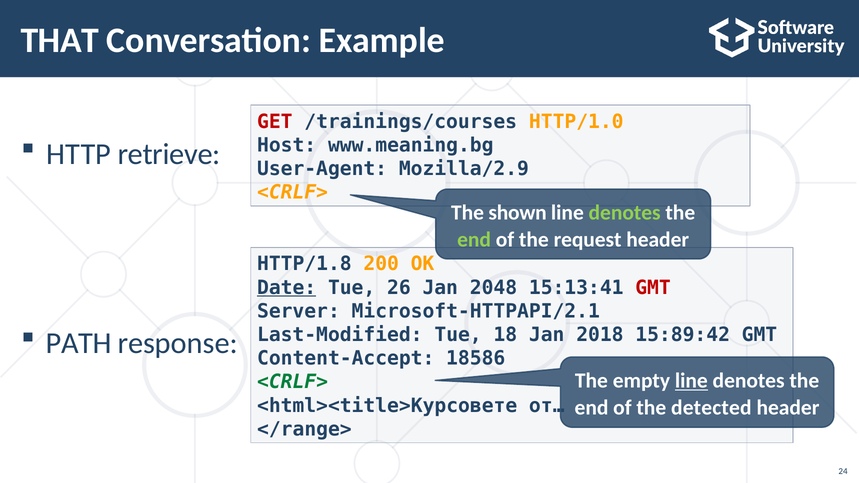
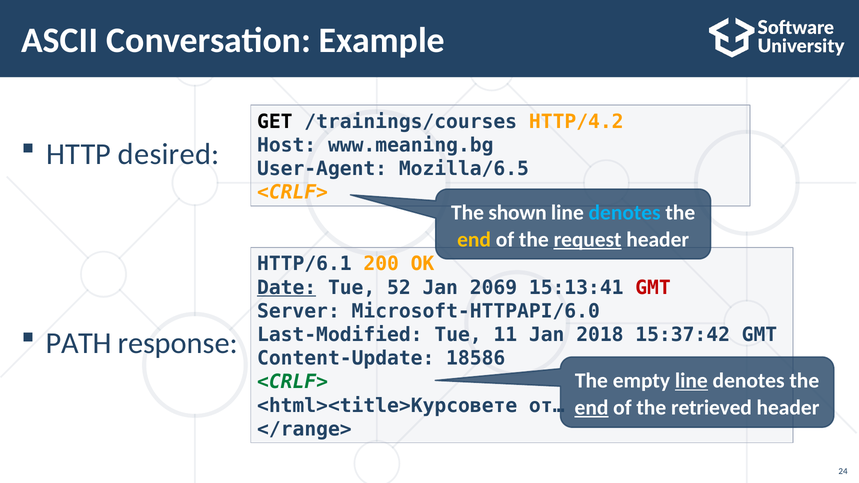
THAT: THAT -> ASCII (60, 41)
GET colour: red -> black (275, 122)
HTTP/1.0: HTTP/1.0 -> HTTP/4.2 (576, 122)
retrieve: retrieve -> desired (169, 154)
Mozilla/2.9: Mozilla/2.9 -> Mozilla/6.5 (464, 169)
denotes colour: light green -> light blue (625, 213)
end colour: light green -> yellow (474, 240)
request underline: none -> present (588, 240)
HTTP/1.8: HTTP/1.8 -> HTTP/6.1 (304, 264)
26: 26 -> 52 (399, 288)
2048: 2048 -> 2069 (493, 288)
Microsoft-HTTPAPI/2.1: Microsoft-HTTPAPI/2.1 -> Microsoft-HTTPAPI/6.0 (476, 311)
18: 18 -> 11 (505, 335)
15:89:42: 15:89:42 -> 15:37:42 (683, 335)
Content-Accept: Content-Accept -> Content-Update (346, 358)
end underline: none -> present (592, 408)
detected: detected -> retrieved (711, 408)
